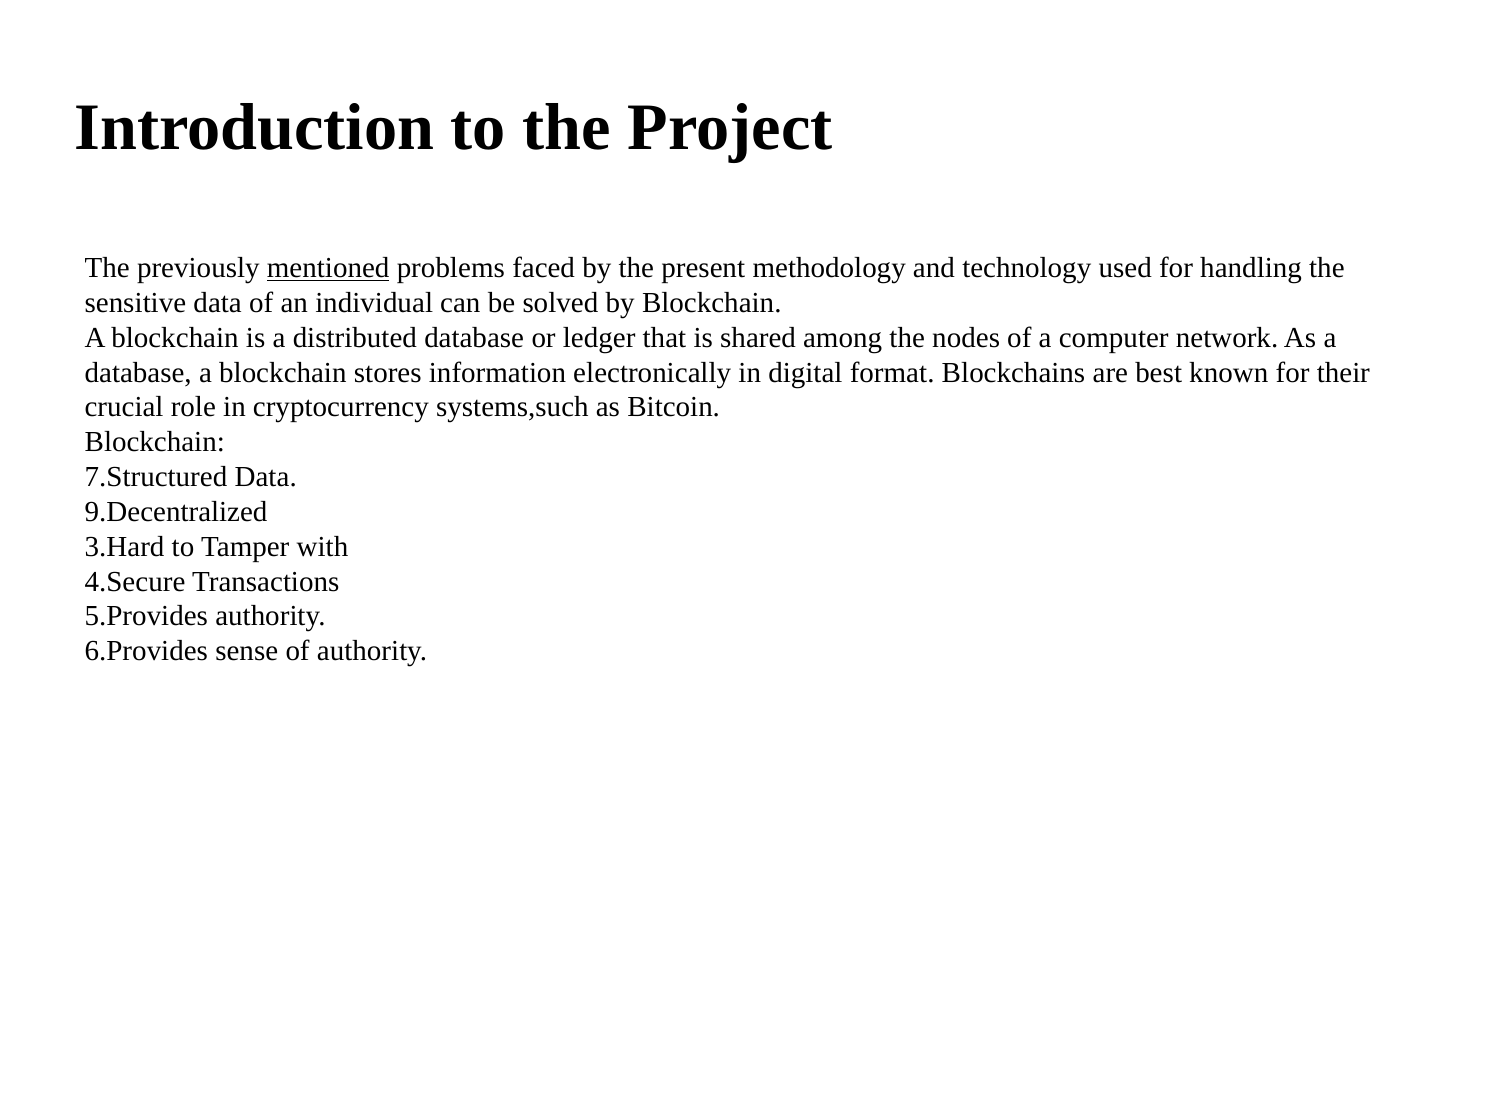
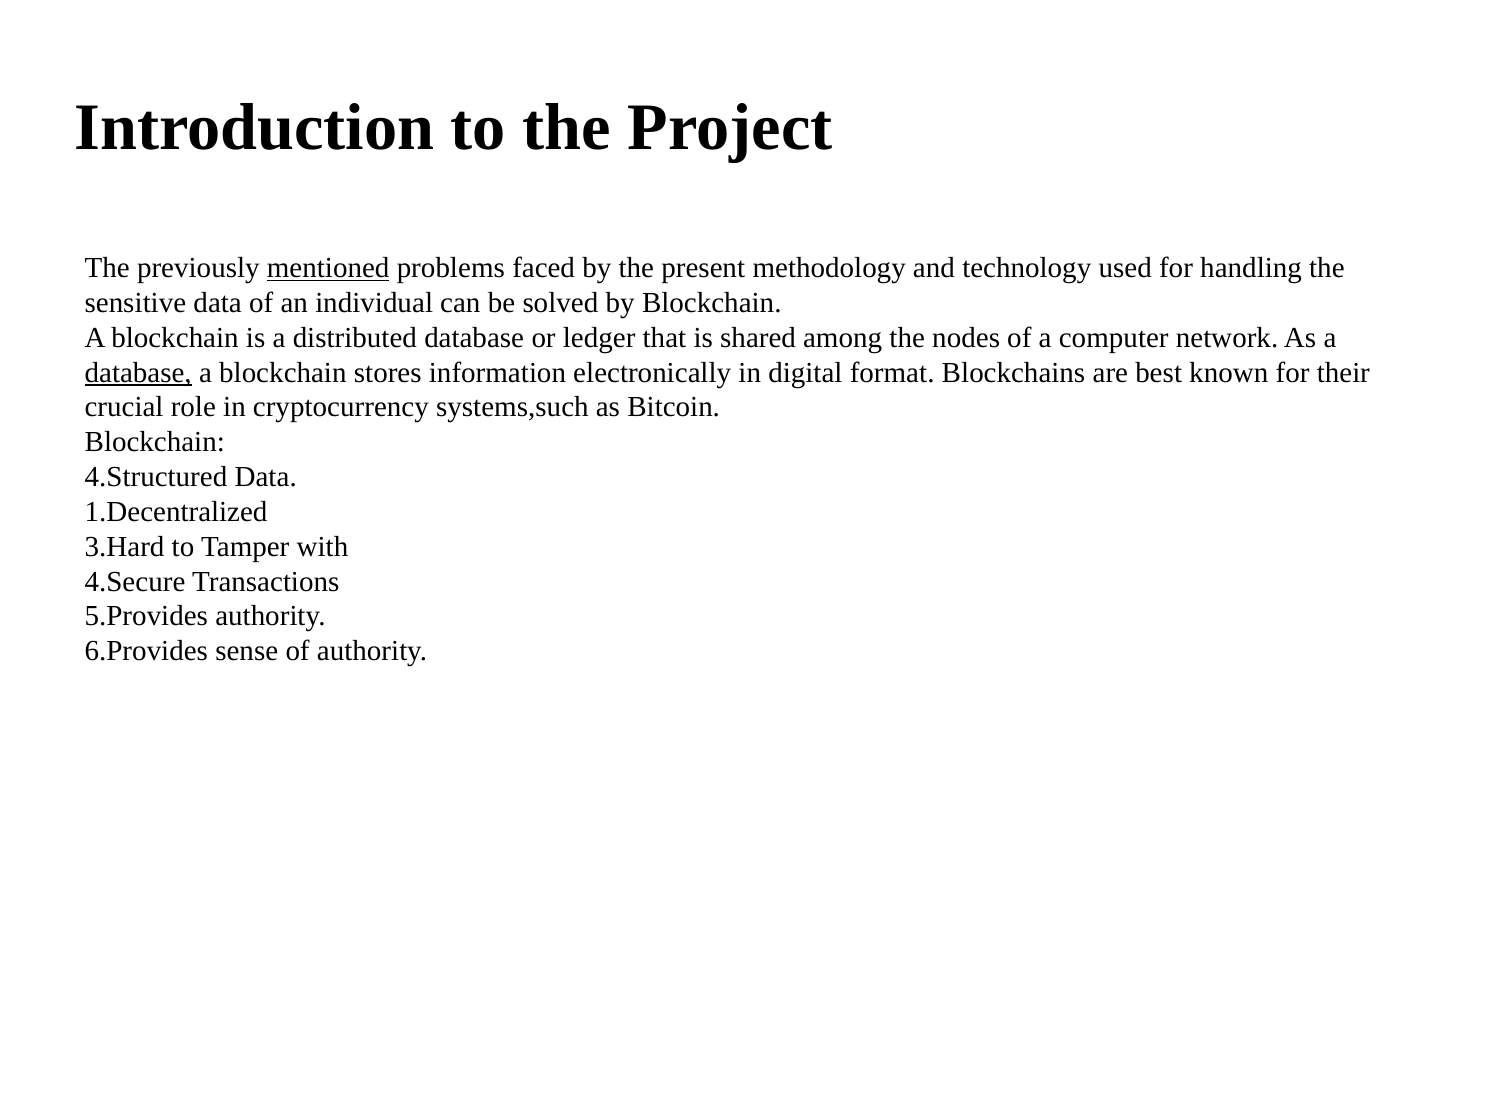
database underline: none -> present (138, 373)
7.Structured: 7.Structured -> 4.Structured (156, 477)
9.Decentralized: 9.Decentralized -> 1.Decentralized (176, 512)
